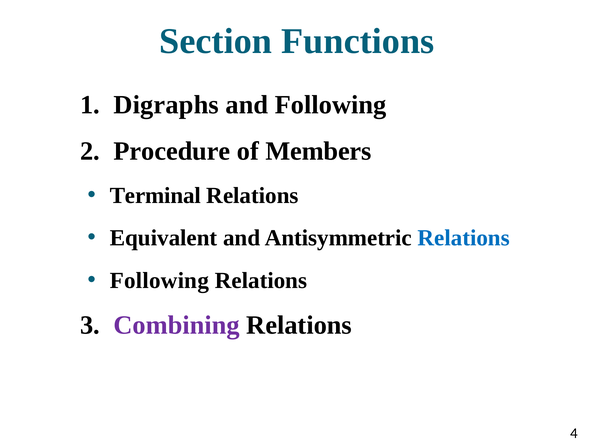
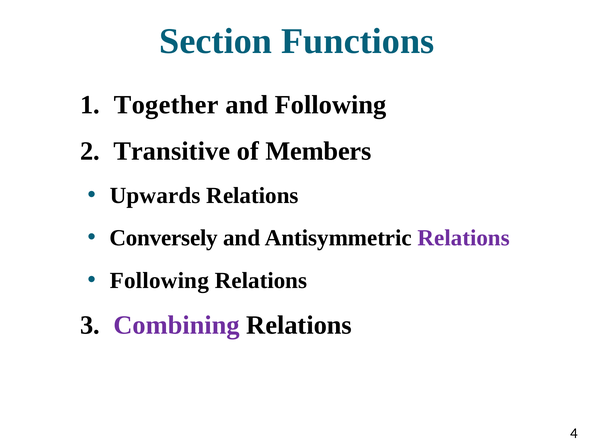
Digraphs: Digraphs -> Together (166, 105)
Procedure: Procedure -> Transitive (172, 151)
Terminal: Terminal -> Upwards (155, 196)
Equivalent: Equivalent -> Conversely (164, 238)
Relations colour: blue -> purple (464, 238)
